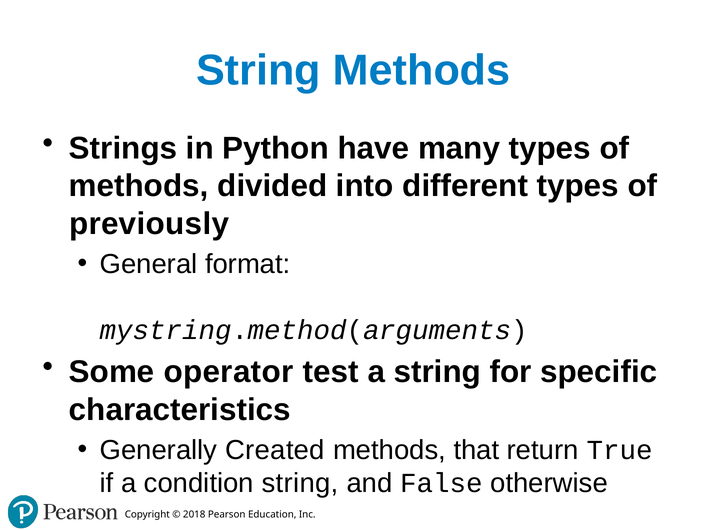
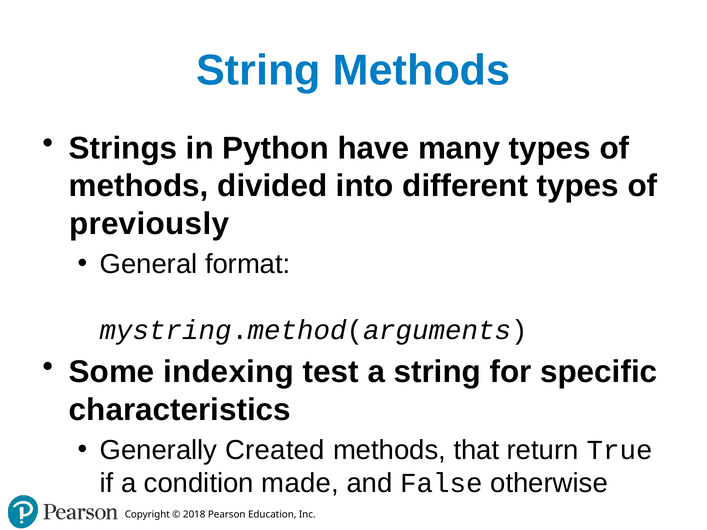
operator: operator -> indexing (229, 372)
condition string: string -> made (300, 484)
